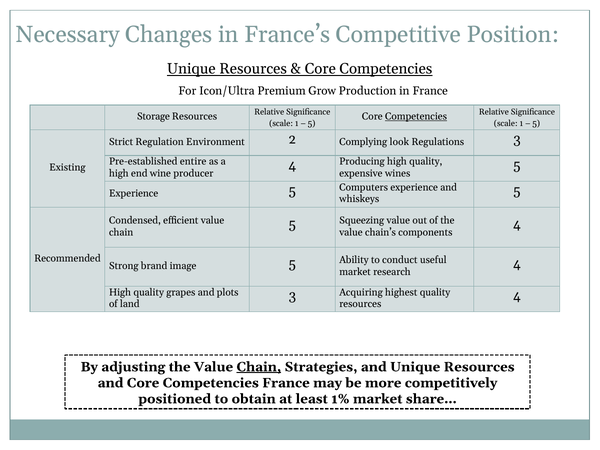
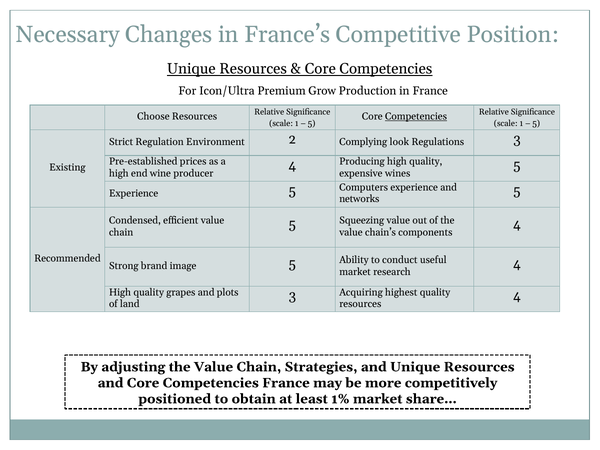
Storage: Storage -> Choose (153, 116)
entire: entire -> prices (193, 162)
whiskeys: whiskeys -> networks (359, 199)
Chain underline: present -> none (259, 367)
